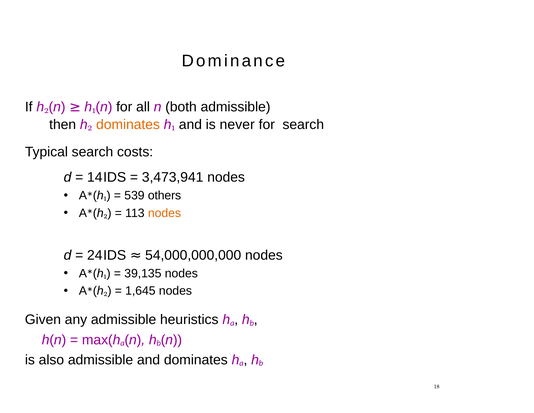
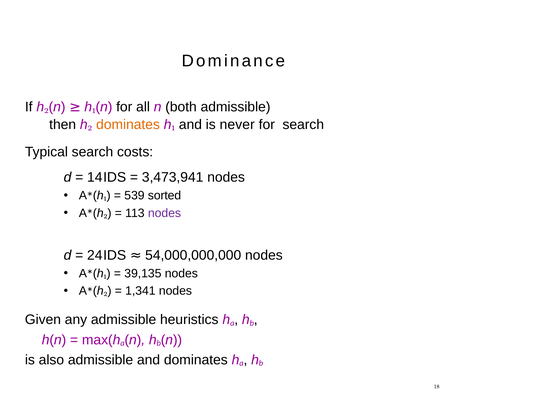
others: others -> sorted (165, 195)
nodes colour: orange -> purple (164, 213)
1,645: 1,645 -> 1,341 (140, 291)
